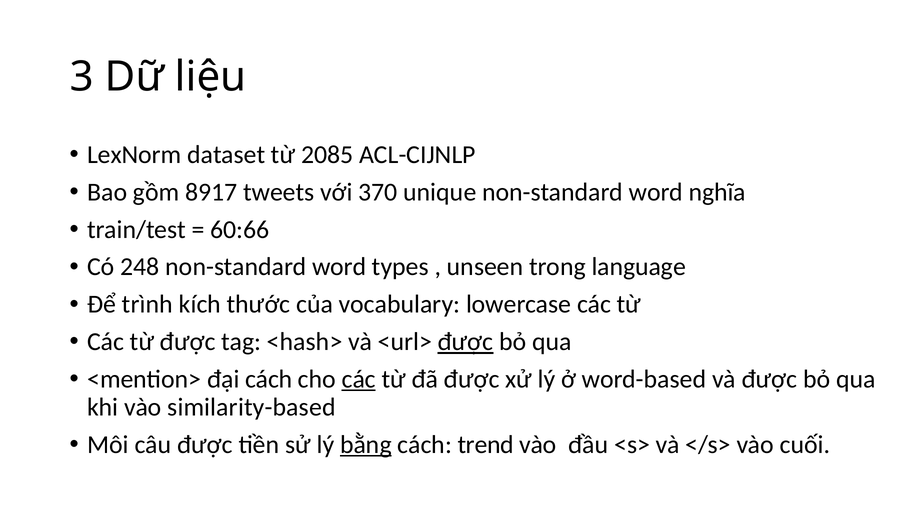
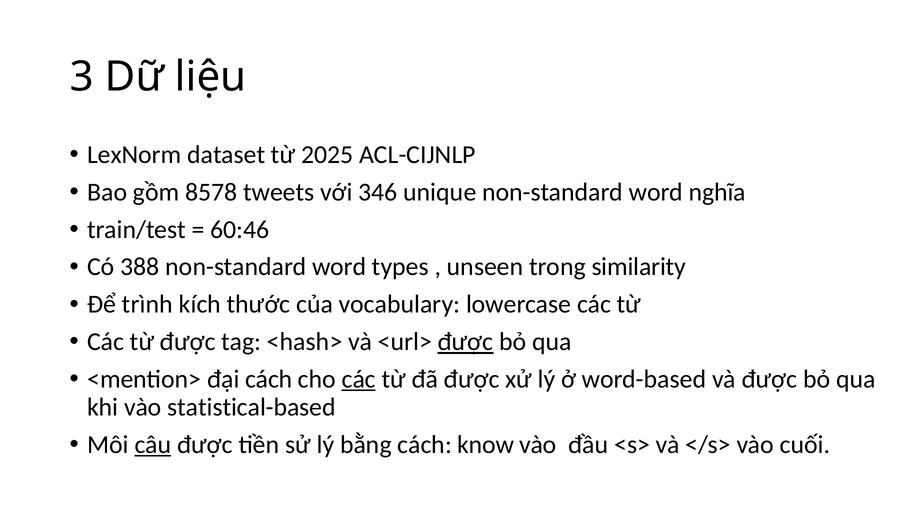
2085: 2085 -> 2025 (327, 155)
8917: 8917 -> 8578 (211, 192)
370: 370 -> 346 (378, 192)
60:66: 60:66 -> 60:46 (240, 230)
248: 248 -> 388 (140, 267)
language: language -> similarity (639, 267)
similarity-based: similarity-based -> statistical-based (252, 408)
câu underline: none -> present (153, 445)
bằng underline: present -> none (366, 445)
trend: trend -> know (486, 445)
